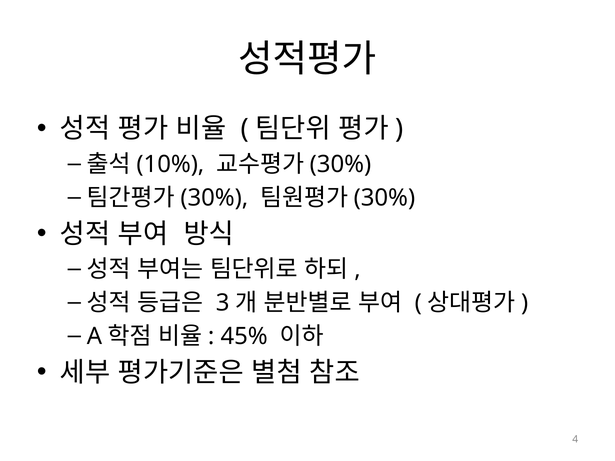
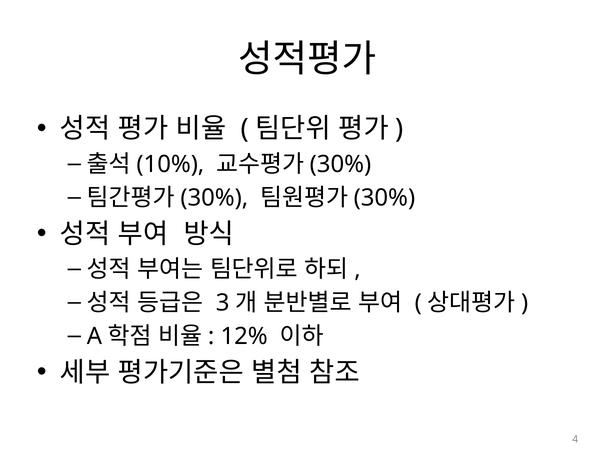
45%: 45% -> 12% (244, 336)
